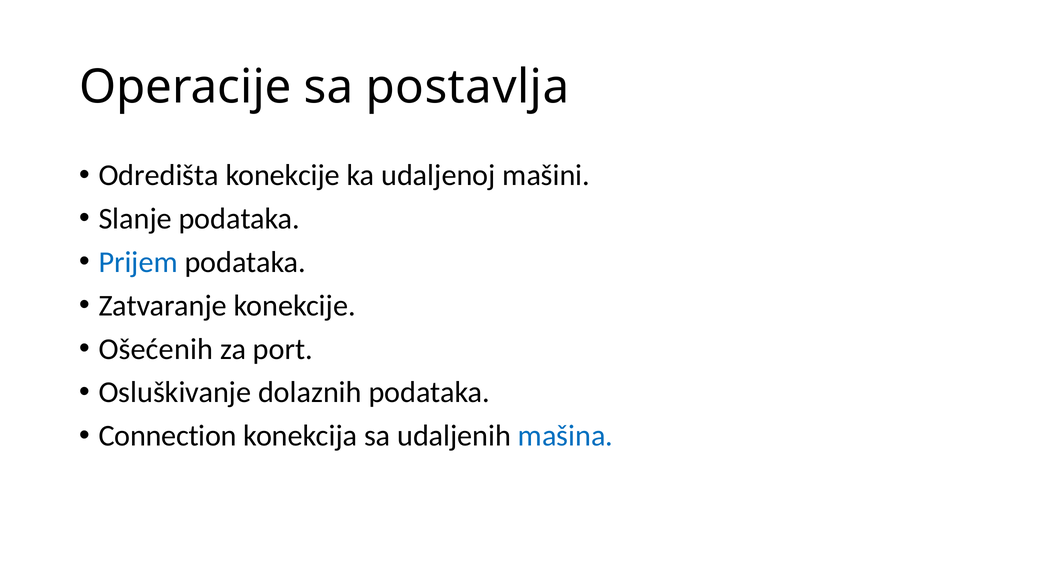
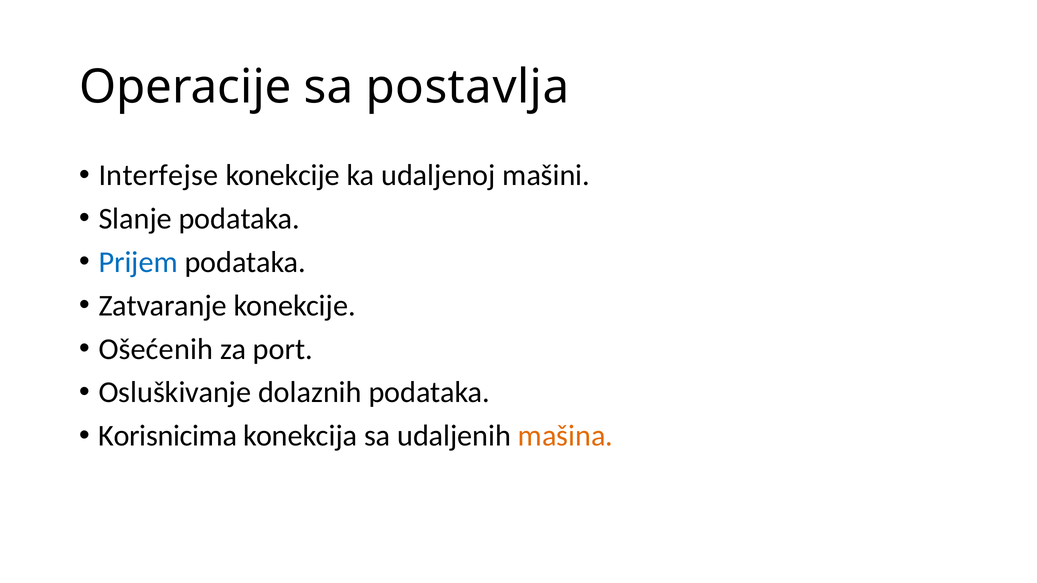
Odredišta: Odredišta -> Interfejse (158, 175)
Connection: Connection -> Korisnicima (168, 436)
mašina colour: blue -> orange (566, 436)
